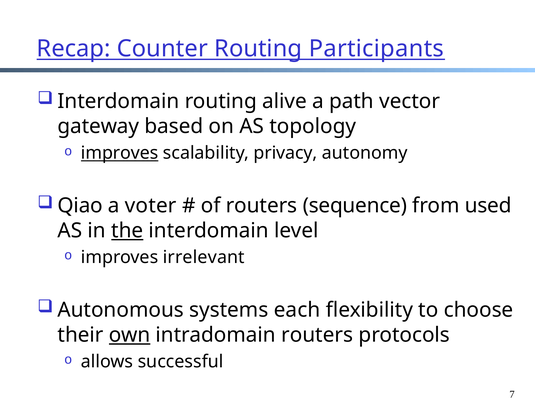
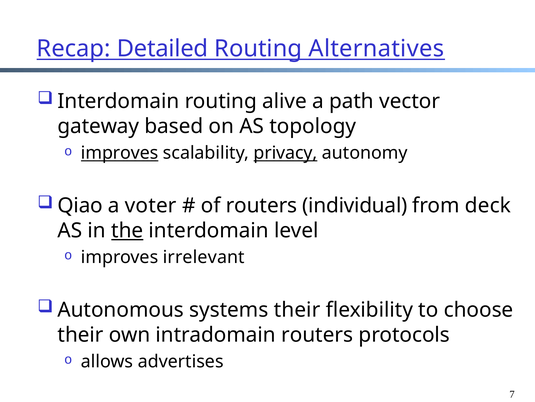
Counter: Counter -> Detailed (162, 48)
Participants: Participants -> Alternatives (376, 48)
privacy underline: none -> present (285, 153)
sequence: sequence -> individual (355, 205)
used: used -> deck (488, 205)
systems each: each -> their (297, 309)
own underline: present -> none (130, 334)
successful: successful -> advertises (181, 361)
